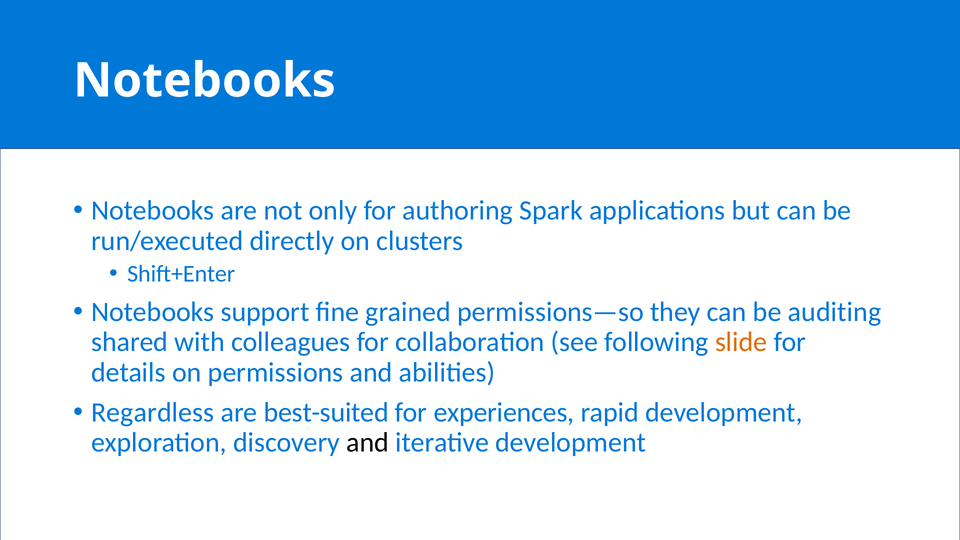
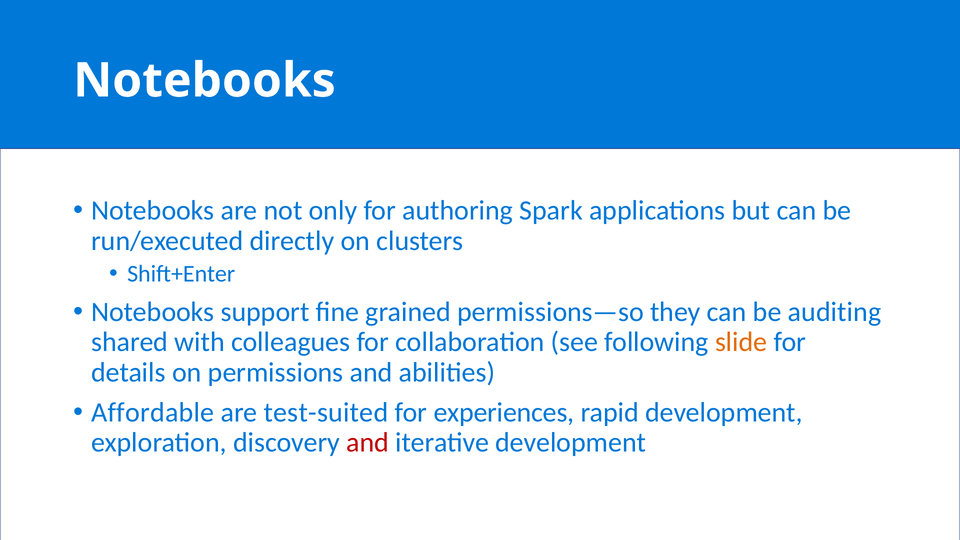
Regardless: Regardless -> Affordable (153, 412)
best-suited: best-suited -> test-suited (326, 412)
and colour: black -> red (368, 443)
